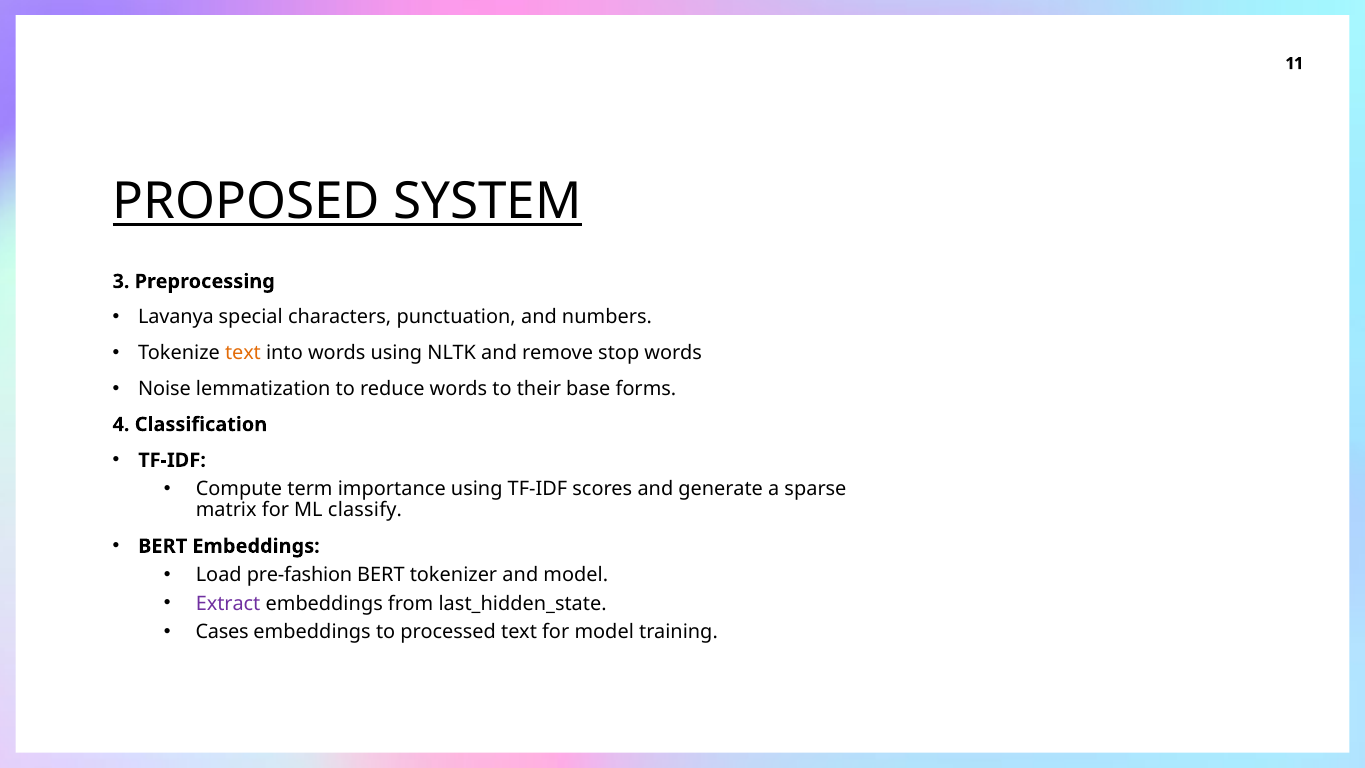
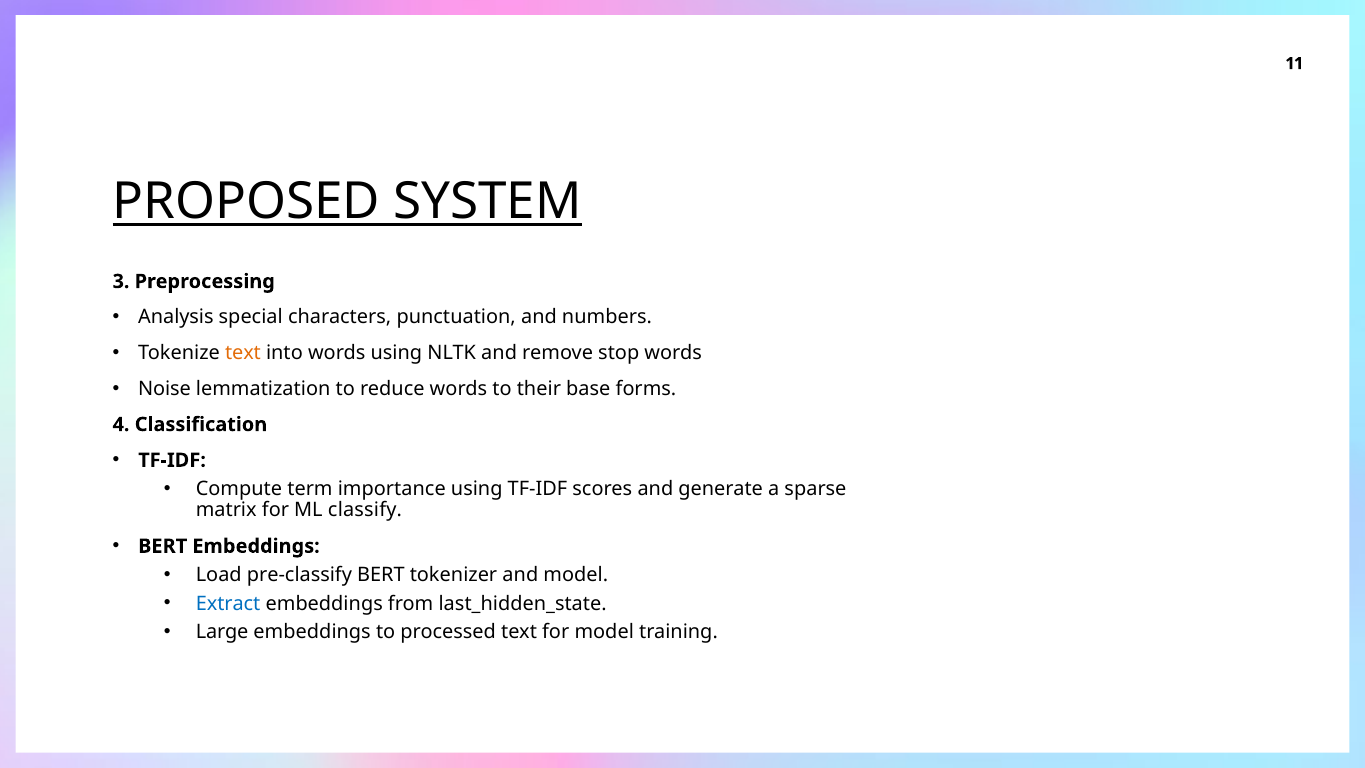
Lavanya: Lavanya -> Analysis (176, 317)
pre-fashion: pre-fashion -> pre-classify (299, 575)
Extract colour: purple -> blue (228, 603)
Cases: Cases -> Large (222, 632)
